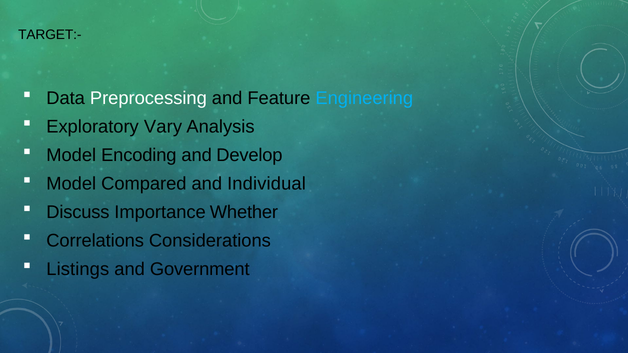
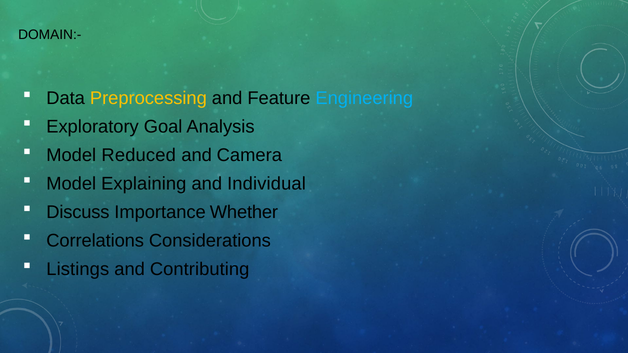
TARGET:-: TARGET:- -> DOMAIN:- (50, 35)
Preprocessing colour: white -> yellow (148, 98)
Vary: Vary -> Goal (163, 127)
Encoding: Encoding -> Reduced (139, 155)
Develop: Develop -> Camera (249, 155)
Compared: Compared -> Explaining (144, 184)
Government: Government -> Contributing (200, 269)
